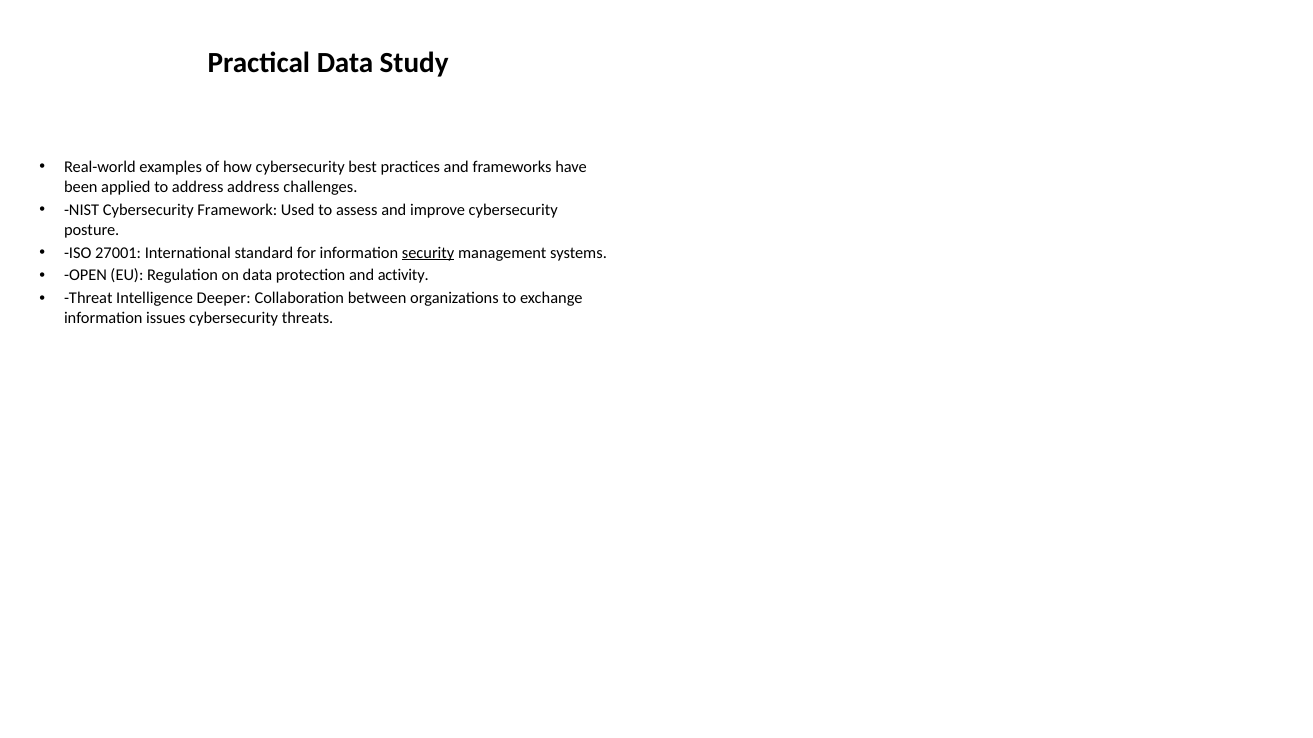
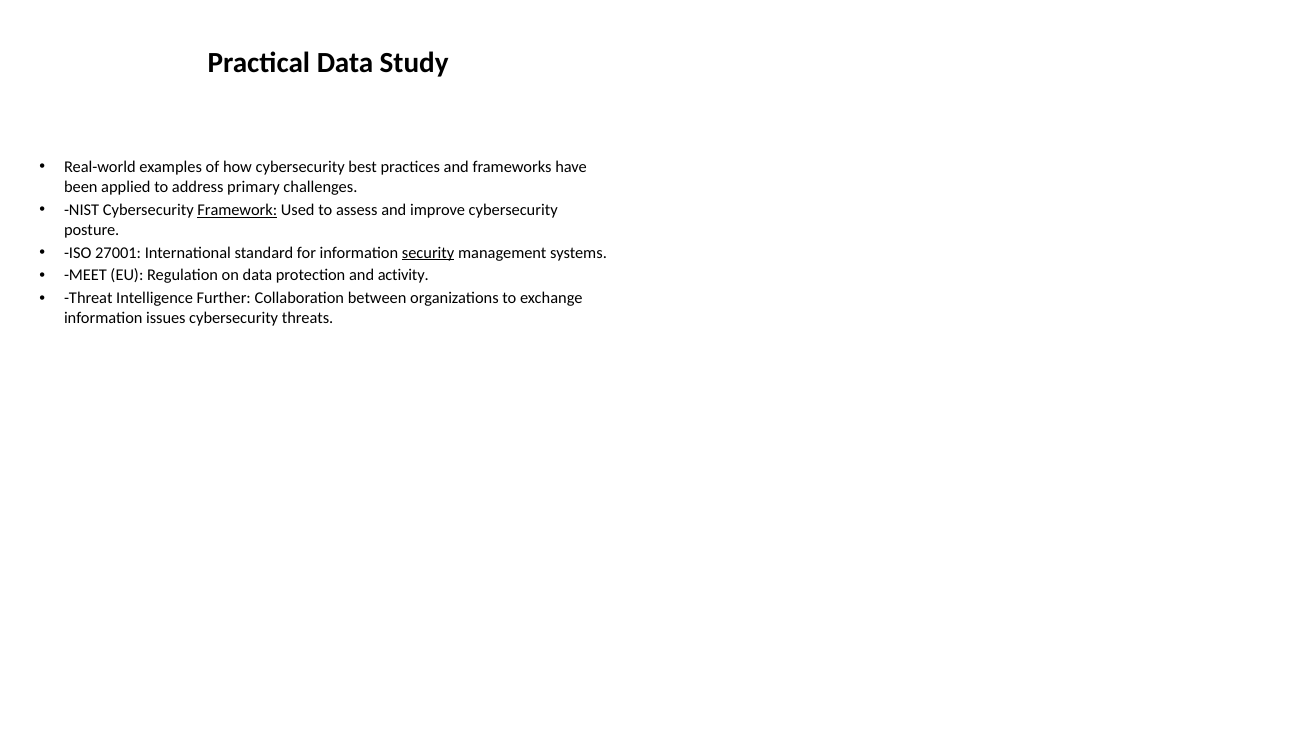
address address: address -> primary (253, 187)
Framework underline: none -> present (237, 210)
OPEN: OPEN -> MEET (85, 276)
Deeper: Deeper -> Further (224, 299)
